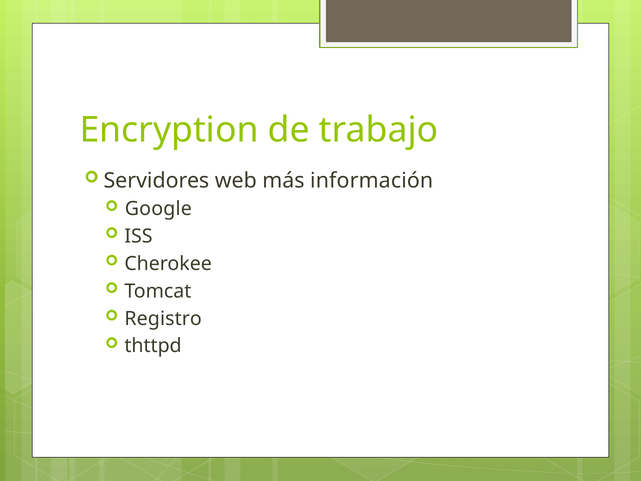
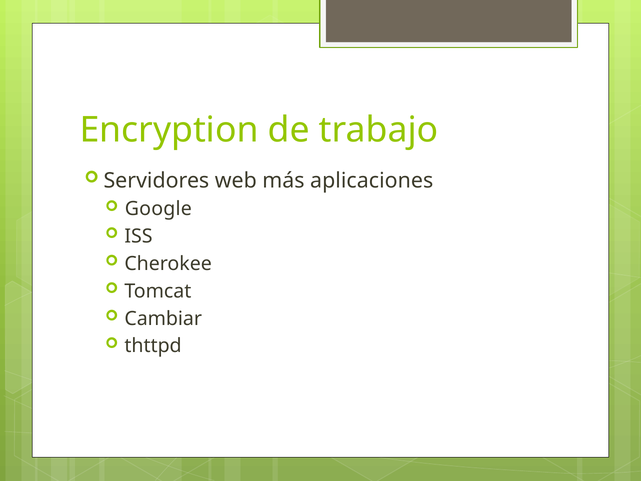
información: información -> aplicaciones (372, 180)
Registro: Registro -> Cambiar (163, 318)
